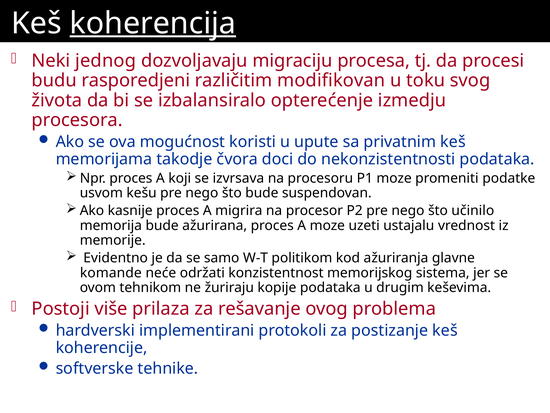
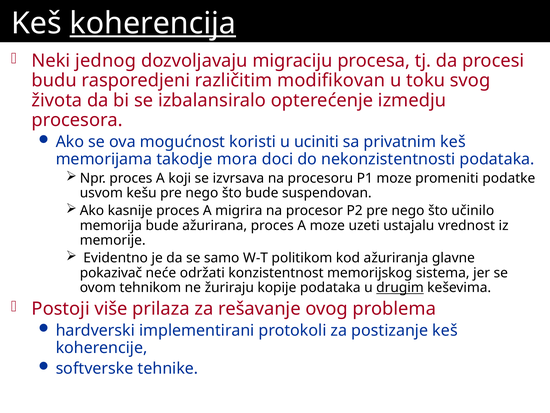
upute: upute -> uciniti (316, 142)
čvora: čvora -> mora (237, 159)
komande: komande -> pokazivač (111, 273)
drugim underline: none -> present (400, 287)
